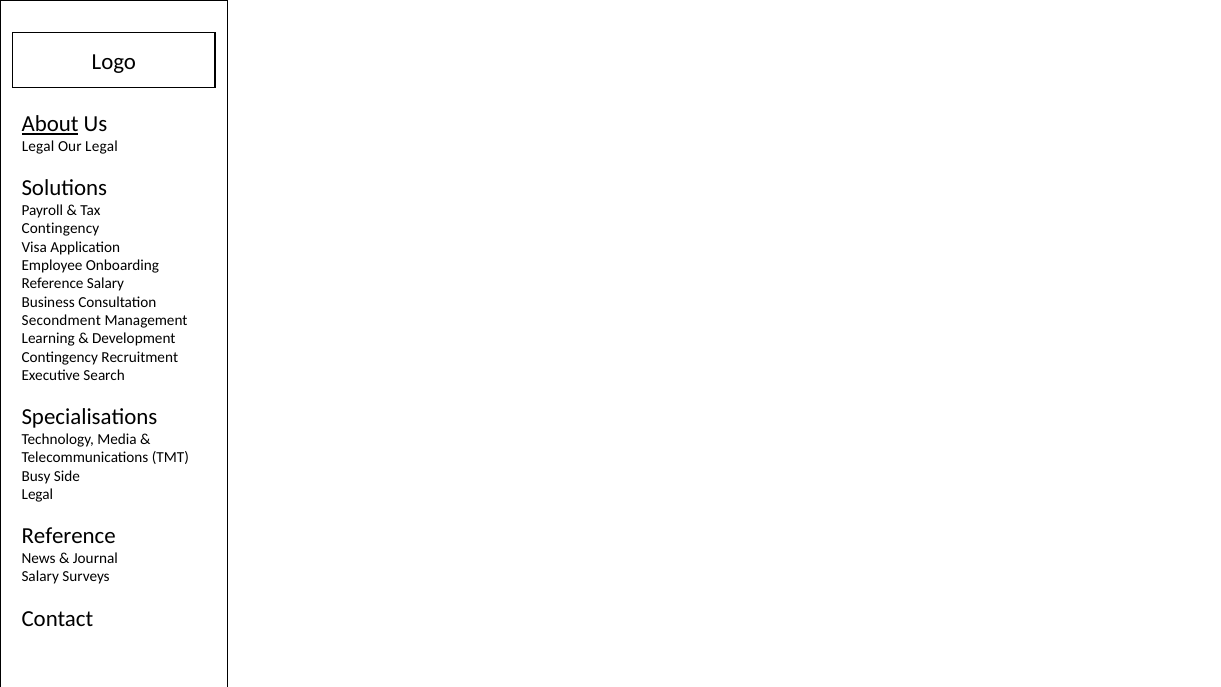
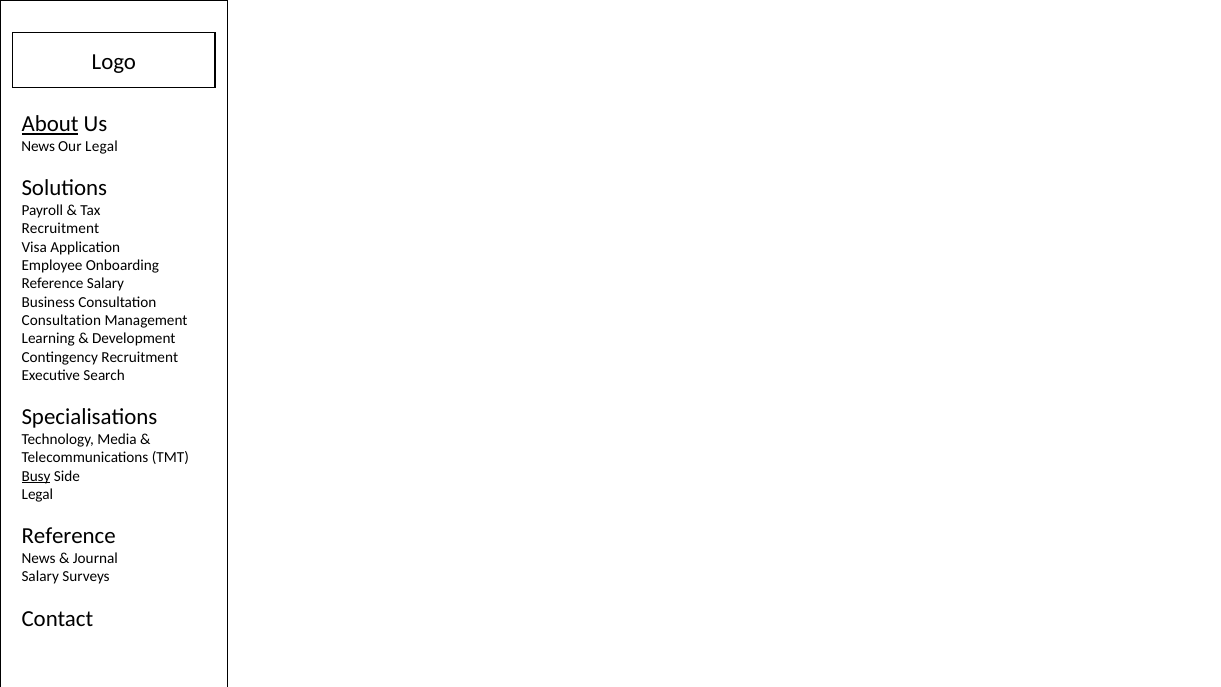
Legal: Legal -> News (38, 146)
Contingency: Contingency -> Recruitment (60, 229)
Secondment: Secondment -> Consultation (61, 320)
Busy underline: none -> present (36, 476)
